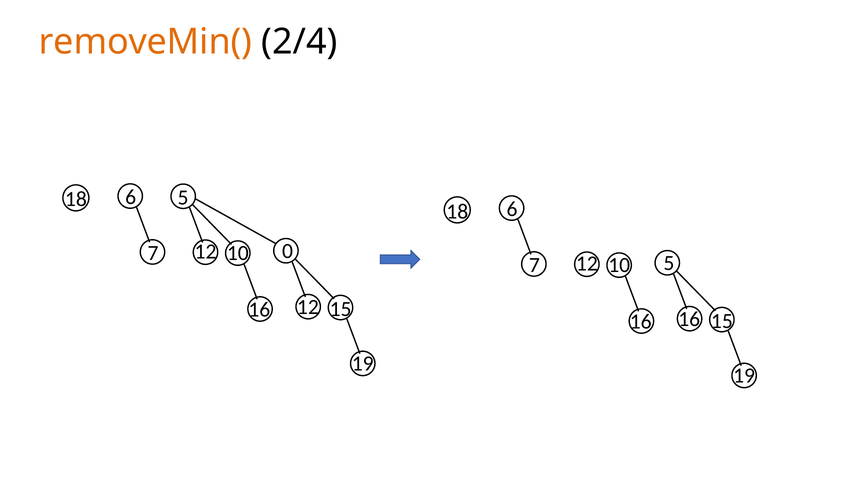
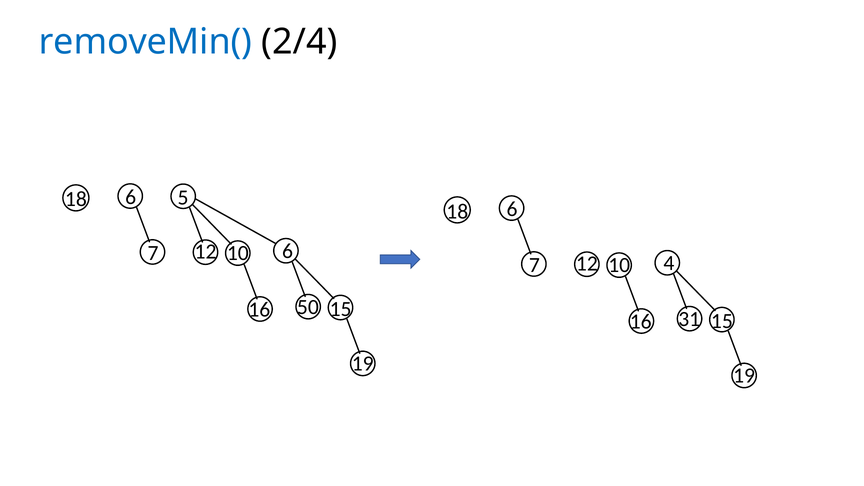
removeMin( colour: orange -> blue (145, 42)
10 0: 0 -> 6 (287, 251)
10 5: 5 -> 4 (669, 263)
16 12: 12 -> 50 (308, 307)
16 16: 16 -> 31 (689, 319)
